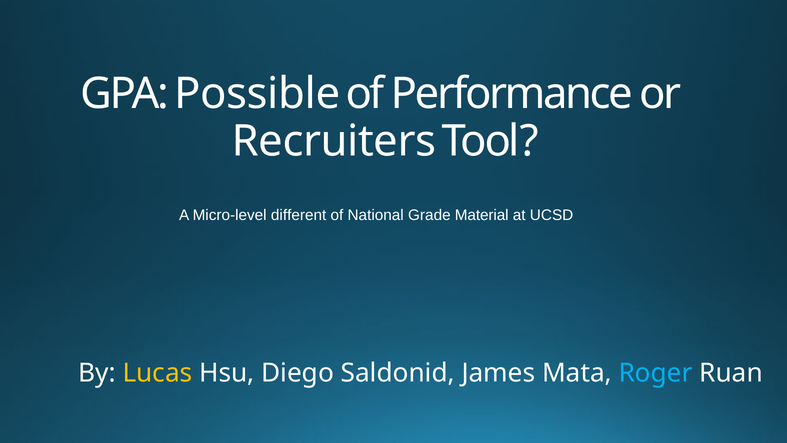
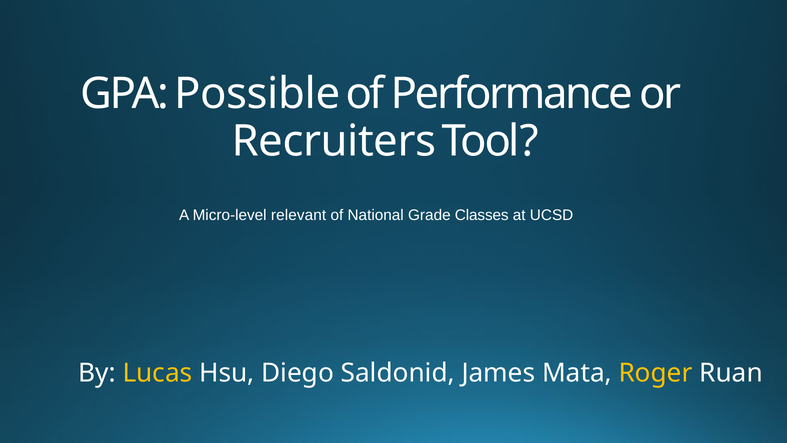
different: different -> relevant (299, 215)
Material: Material -> Classes (482, 215)
Roger colour: light blue -> yellow (656, 373)
